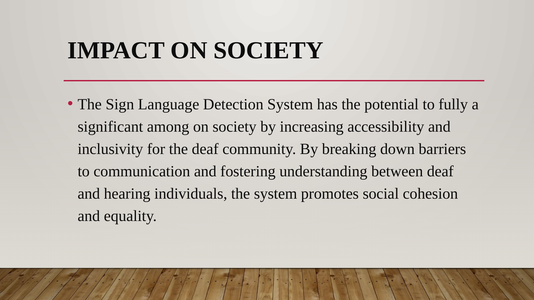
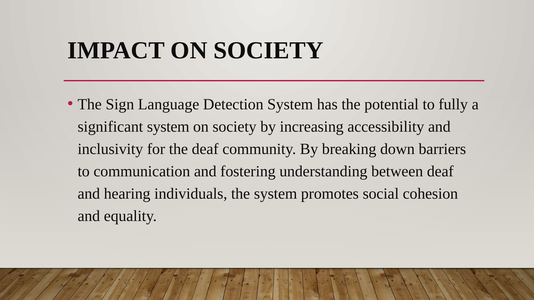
significant among: among -> system (168, 127)
